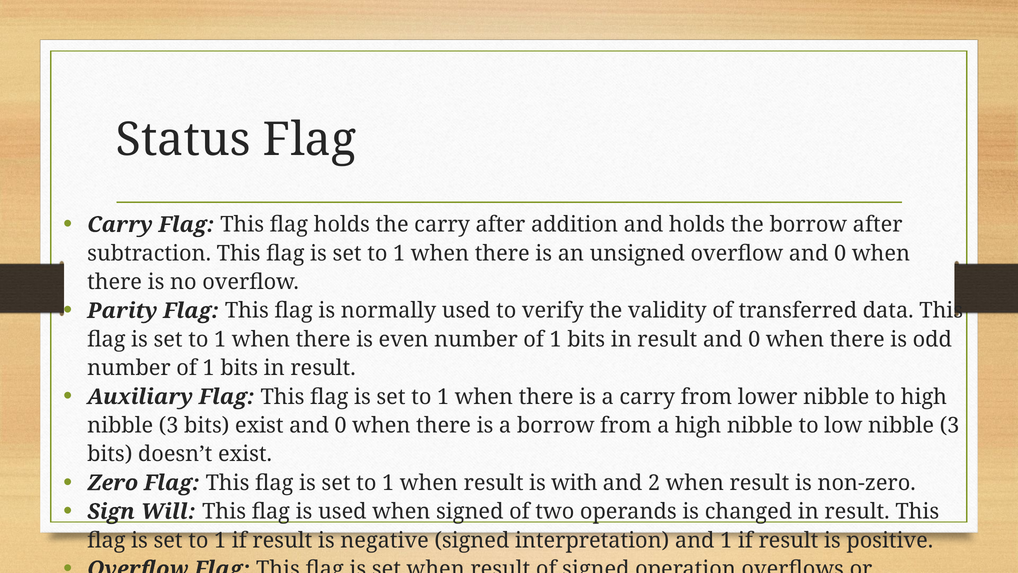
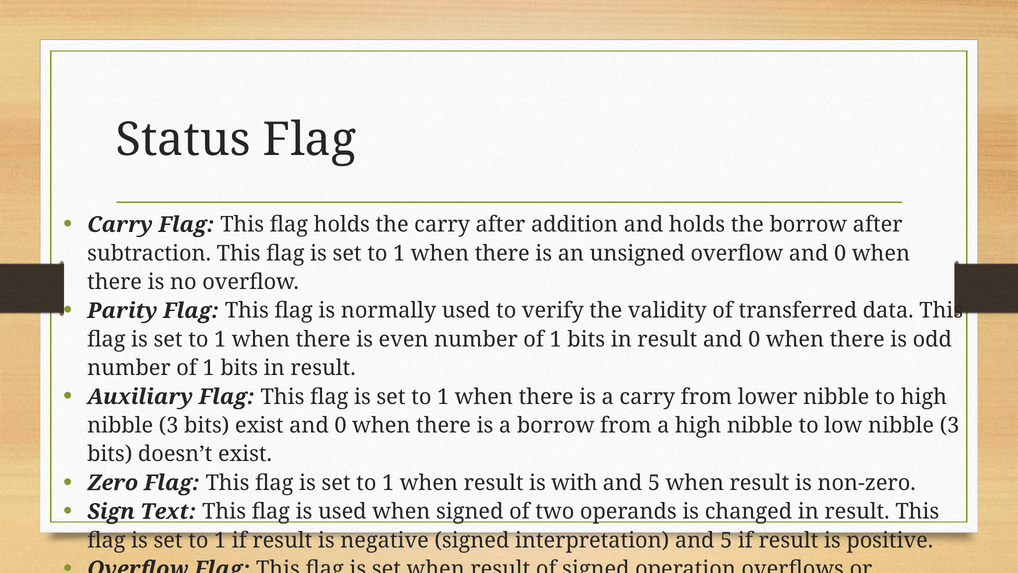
2: 2 -> 5 (654, 483)
Will: Will -> Text (168, 511)
interpretation and 1: 1 -> 5 (726, 540)
